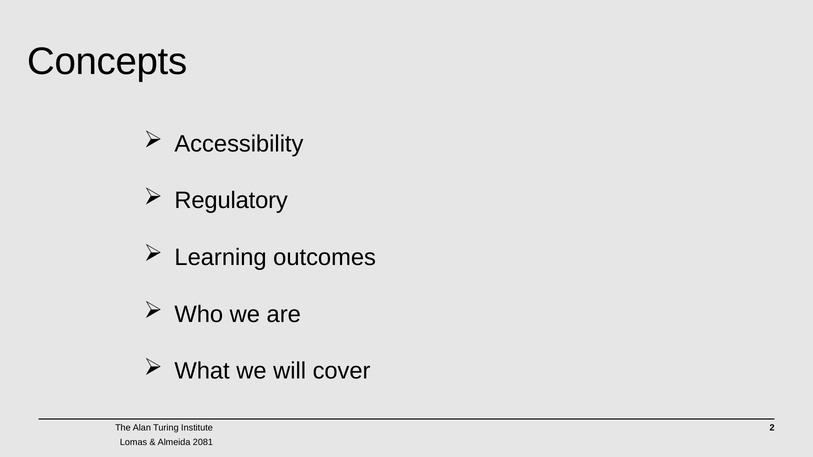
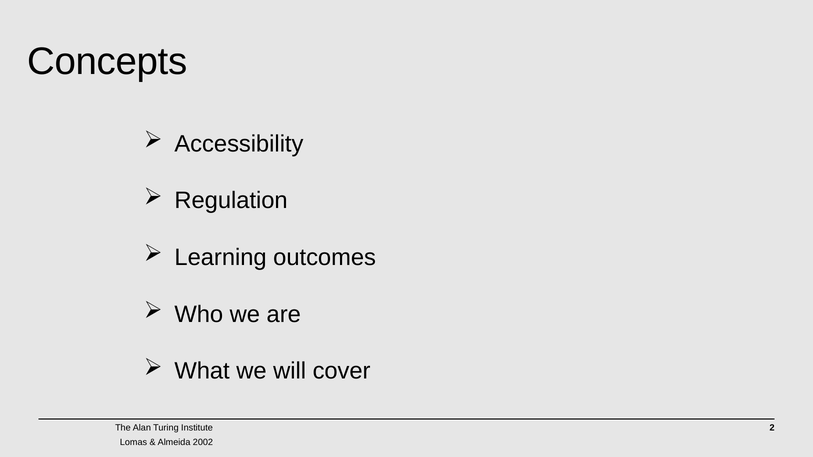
Regulatory: Regulatory -> Regulation (231, 201)
2081: 2081 -> 2002 (203, 443)
